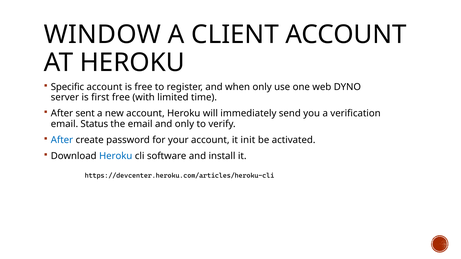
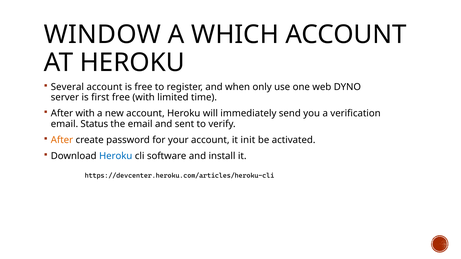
CLIENT: CLIENT -> WHICH (235, 35)
Specific: Specific -> Several (67, 87)
After sent: sent -> with (85, 114)
and only: only -> sent (184, 124)
After colour: blue -> orange (62, 140)
